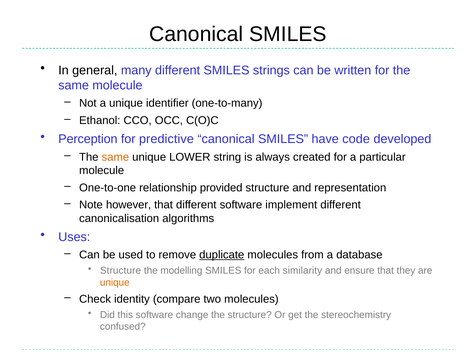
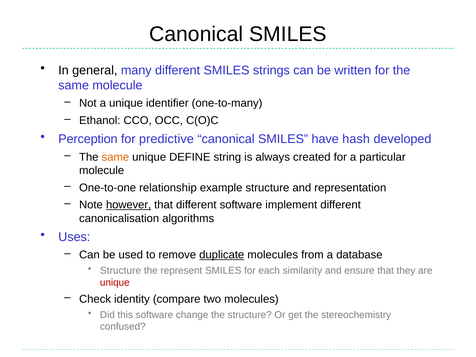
code: code -> hash (356, 139)
LOWER: LOWER -> DEFINE (190, 157)
provided: provided -> example (221, 188)
however underline: none -> present (129, 205)
modelling: modelling -> represent (181, 271)
unique colour: orange -> red (115, 283)
